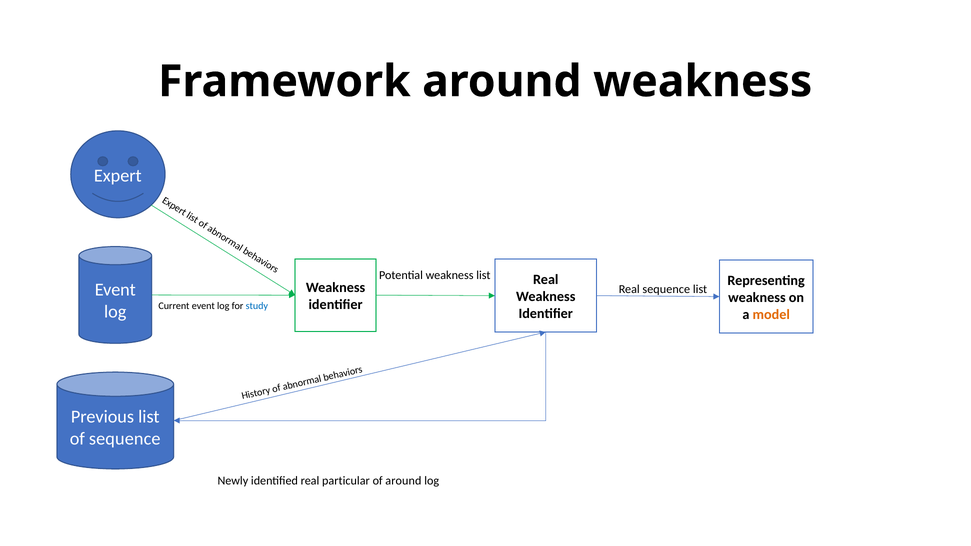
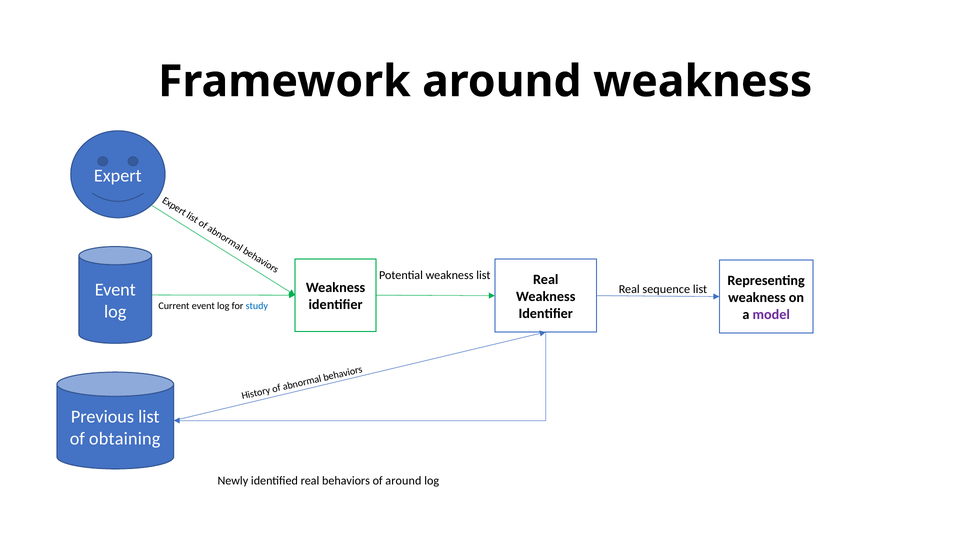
model colour: orange -> purple (771, 315)
of sequence: sequence -> obtaining (125, 439)
real particular: particular -> behaviors (346, 481)
